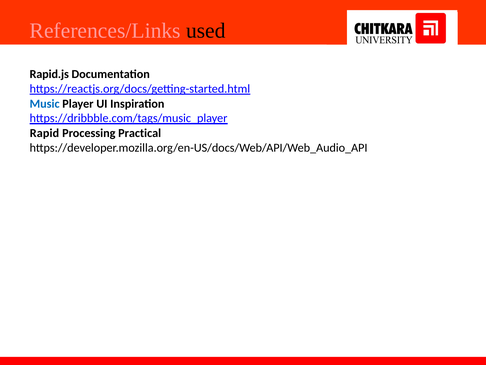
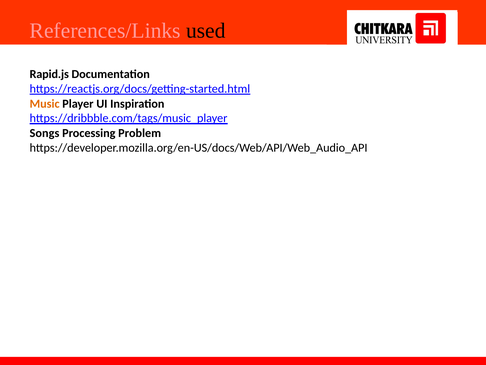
Music colour: blue -> orange (45, 104)
Rapid: Rapid -> Songs (44, 133)
Practical: Practical -> Problem (140, 133)
